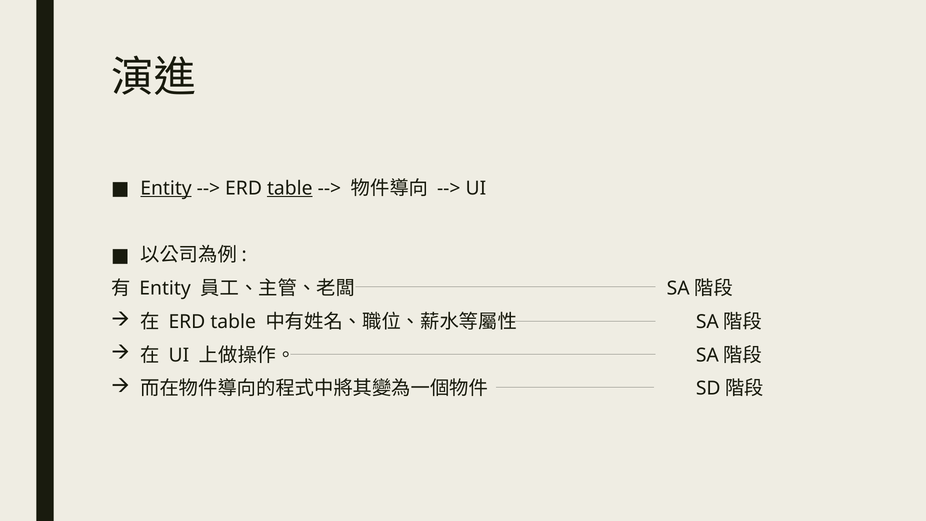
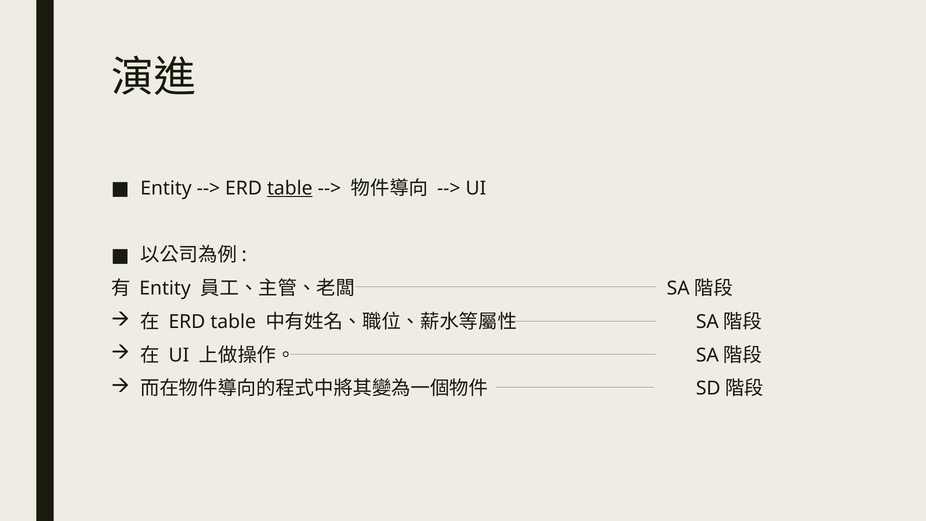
Entity underline: present -> none (166, 188)
